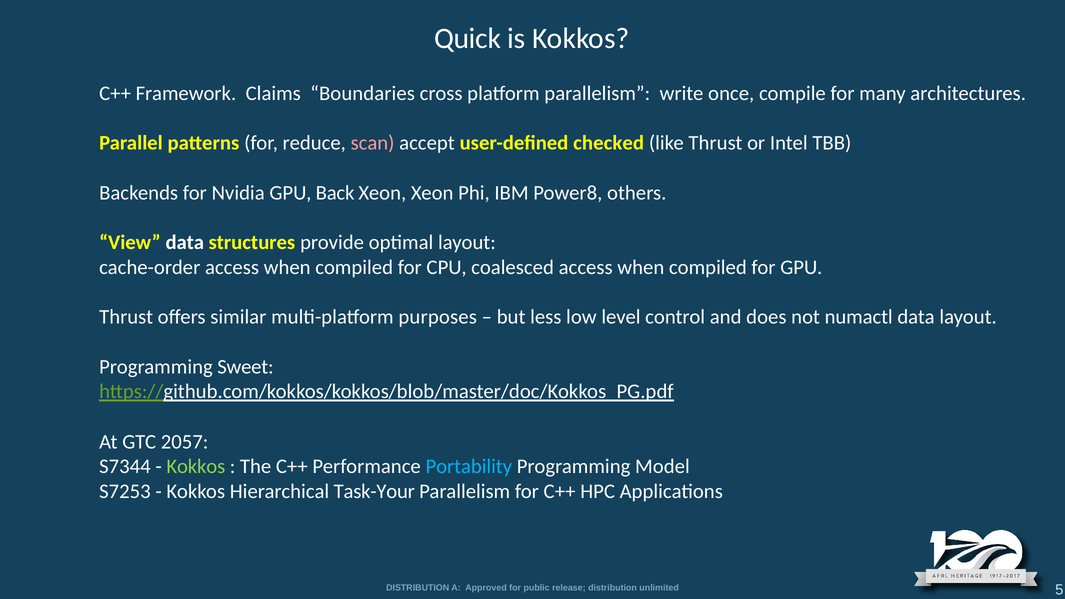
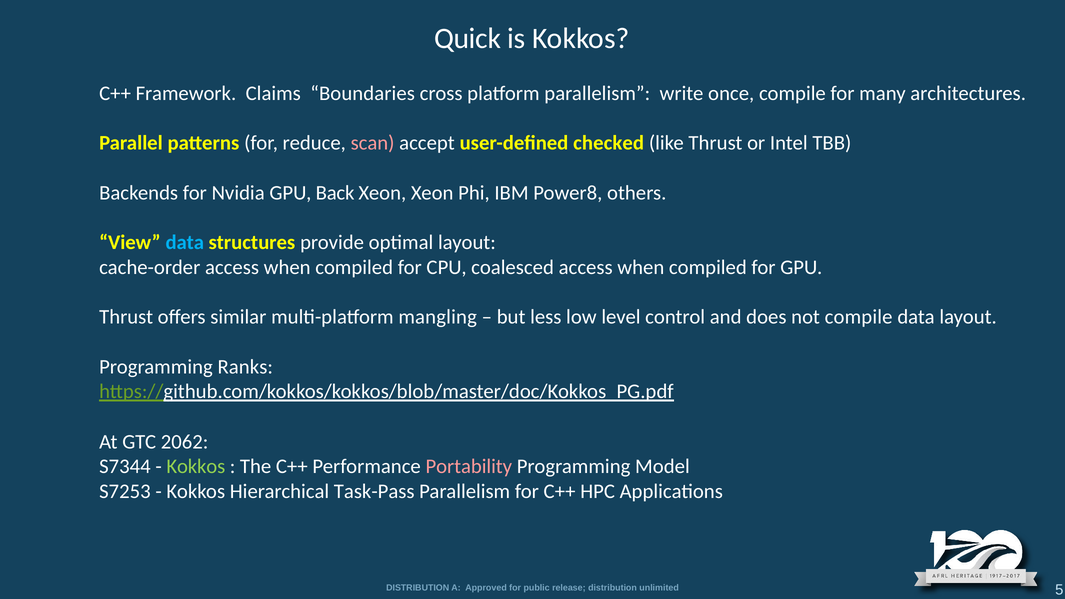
data colour: white -> light blue (185, 243)
purposes: purposes -> mangling (438, 317)
not numactl: numactl -> compile (859, 317)
Sweet: Sweet -> Ranks (245, 367)
2057: 2057 -> 2062 (185, 442)
Portability colour: light blue -> pink (469, 467)
Task-Your: Task-Your -> Task-Pass (374, 491)
